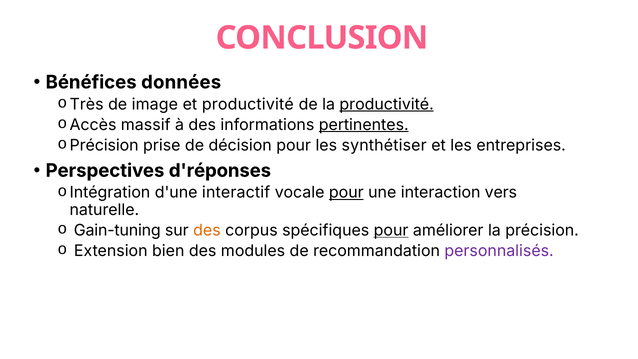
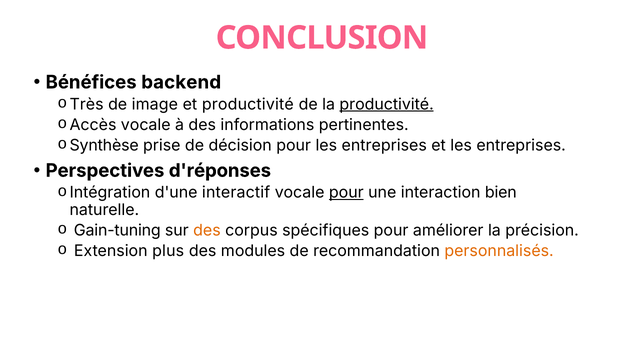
données: données -> backend (181, 82)
Accès massif: massif -> vocale (146, 125)
pertinentes underline: present -> none (364, 125)
Précision: Précision -> Synthèse (104, 145)
pour les synthétiser: synthétiser -> entreprises (384, 145)
vers: vers -> bien (501, 193)
pour underline: present -> none (391, 230)
bien: bien -> plus (168, 251)
personnalisés colour: purple -> orange (499, 251)
